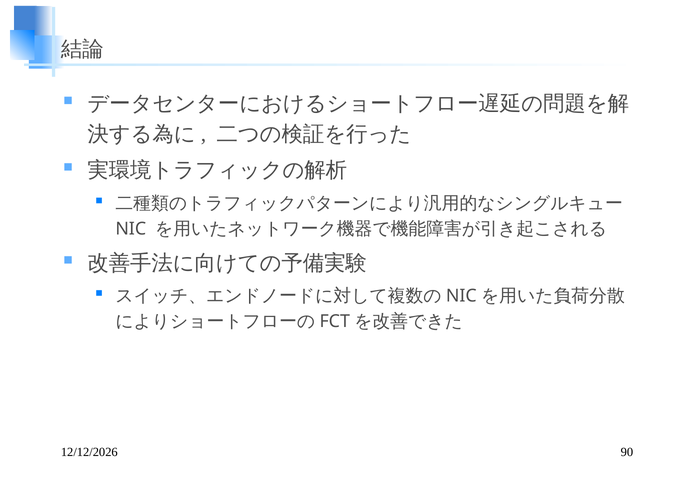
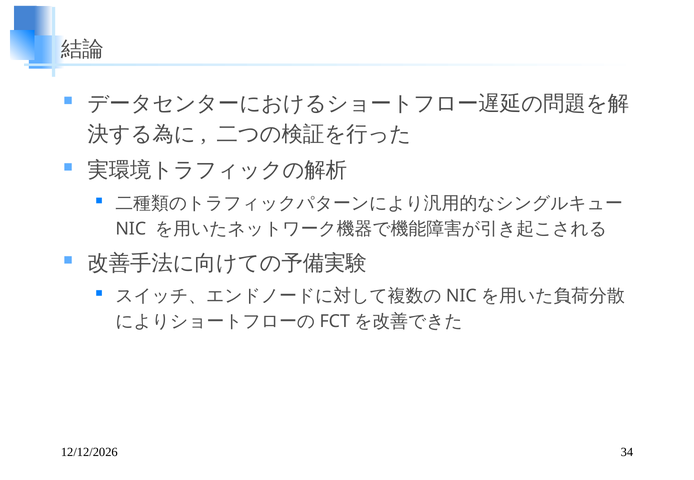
90: 90 -> 34 (627, 452)
